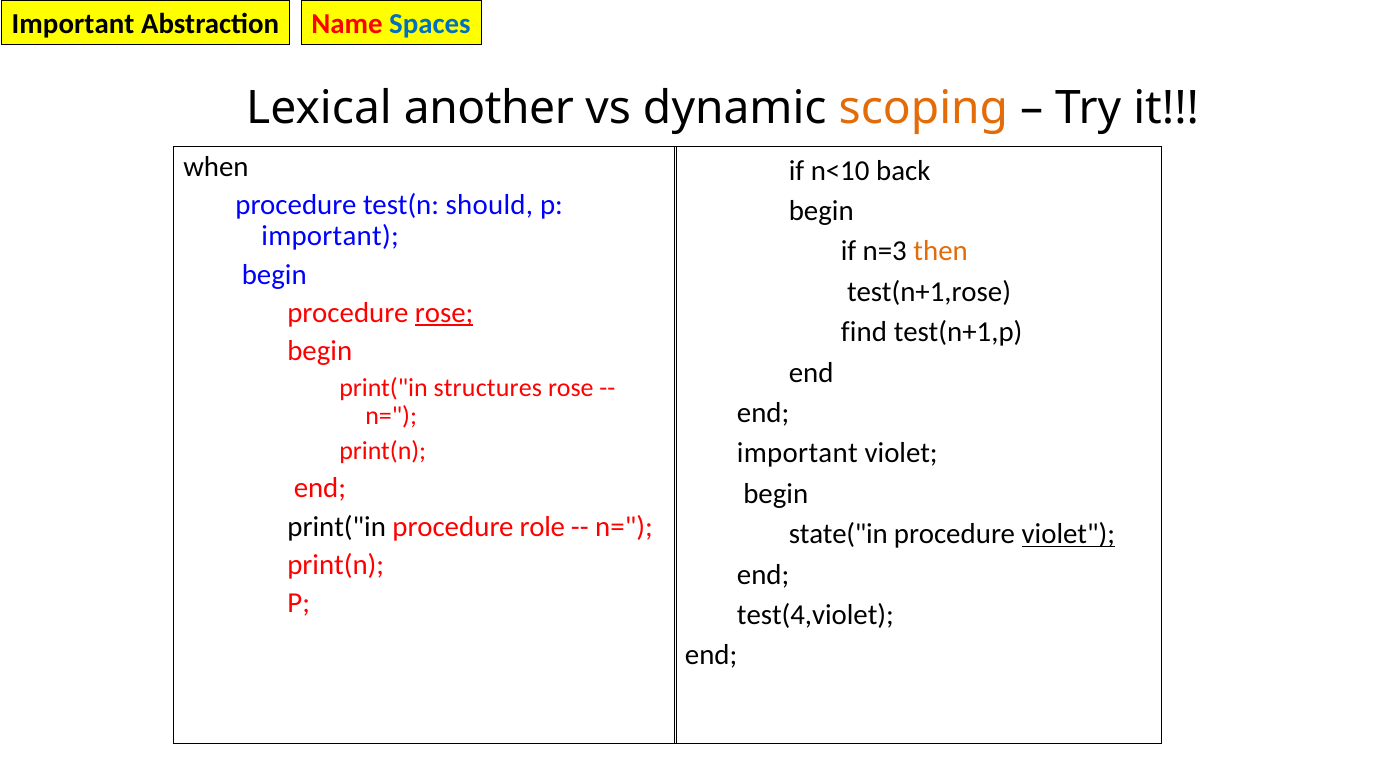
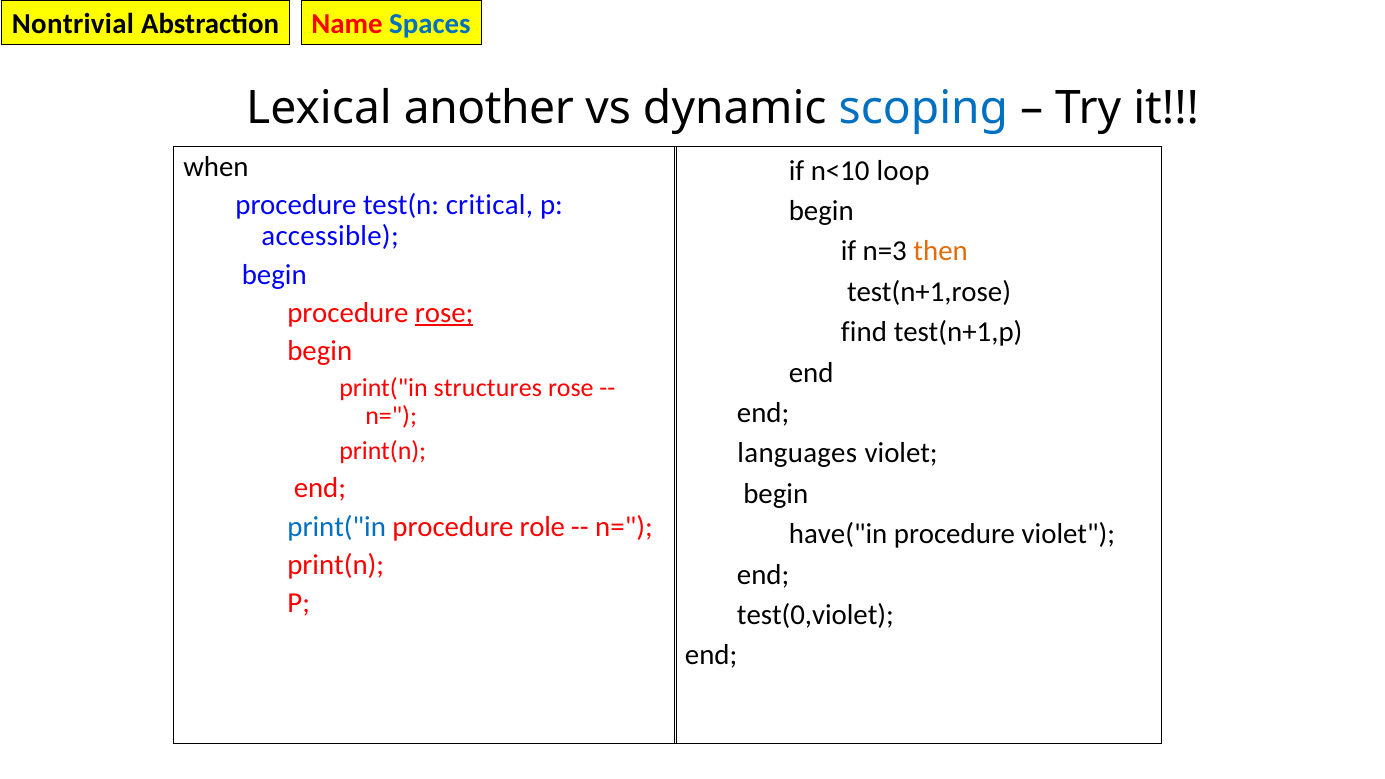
Important: Important -> Nontrivial (73, 24)
scoping colour: orange -> blue (923, 108)
back: back -> loop (903, 171)
should: should -> critical (489, 205)
important: important -> accessible (330, 236)
important: important -> languages (797, 453)
print("in colour: black -> blue (337, 527)
state("in: state("in -> have("in (838, 534)
violet underline: present -> none (1068, 534)
test(4,violet: test(4,violet -> test(0,violet (815, 615)
